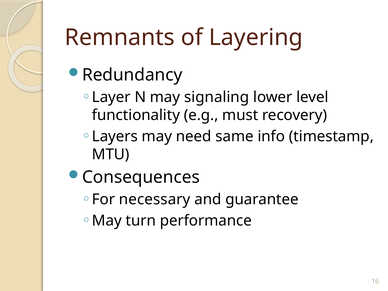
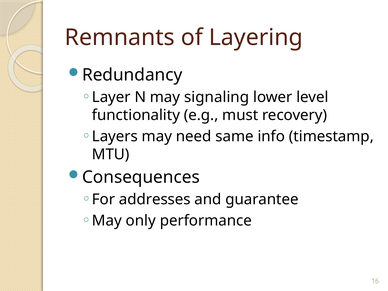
necessary: necessary -> addresses (155, 199)
turn: turn -> only (141, 221)
